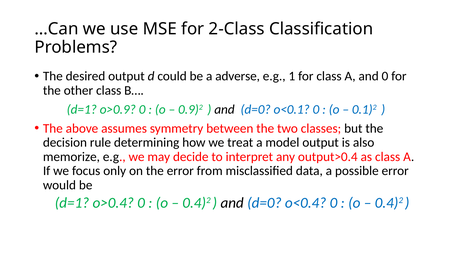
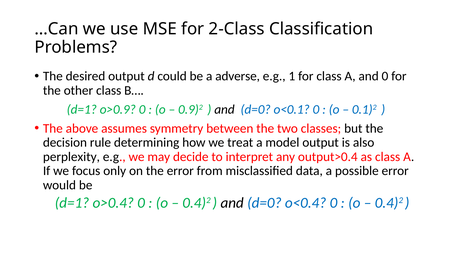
memorize: memorize -> perplexity (71, 157)
